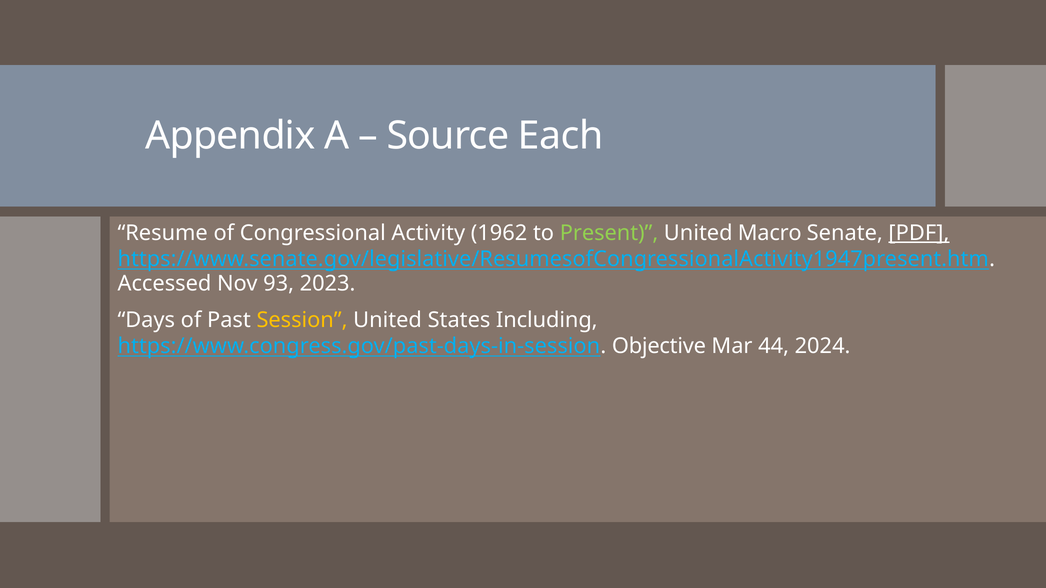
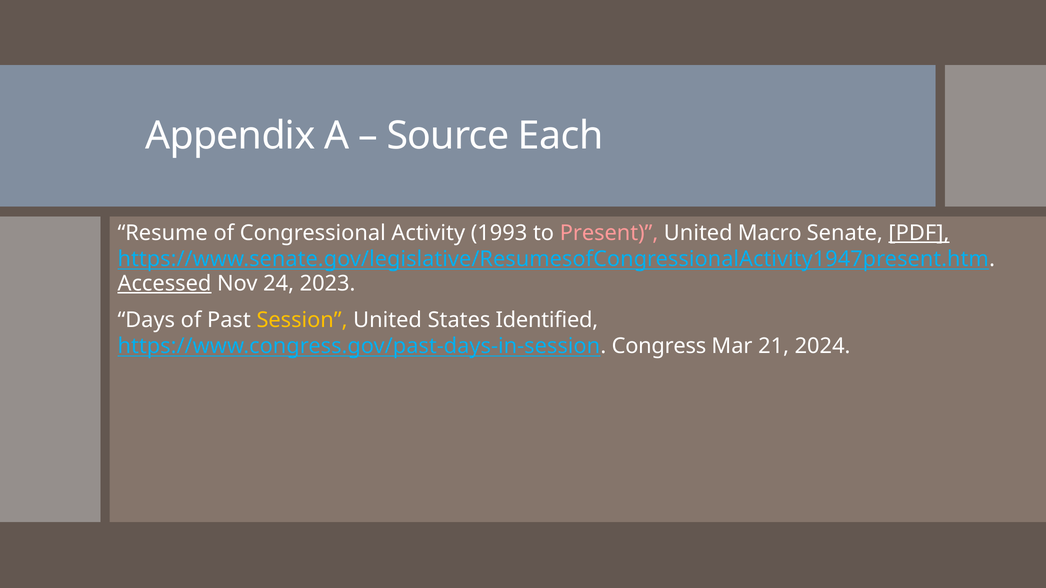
1962: 1962 -> 1993 (499, 233)
Present colour: light green -> pink (609, 233)
Accessed underline: none -> present (164, 284)
93: 93 -> 24 (279, 284)
Including: Including -> Identified (547, 320)
Objective: Objective -> Congress (659, 346)
44: 44 -> 21 (774, 346)
